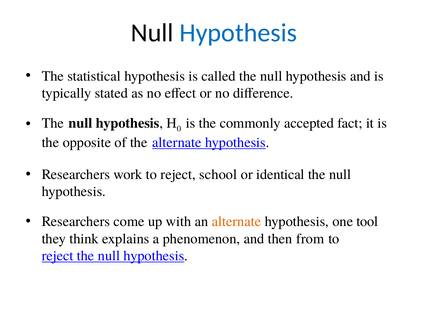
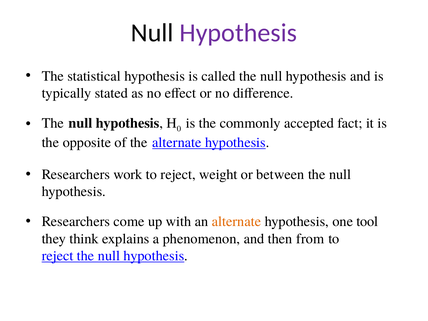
Hypothesis colour: blue -> purple (238, 33)
school: school -> weight (218, 174)
identical: identical -> between (280, 174)
